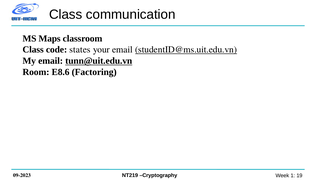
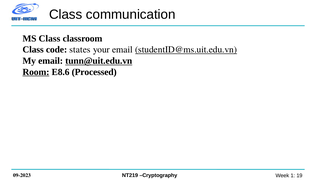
MS Maps: Maps -> Class (49, 38)
Room underline: none -> present (36, 72)
Factoring: Factoring -> Processed (94, 72)
